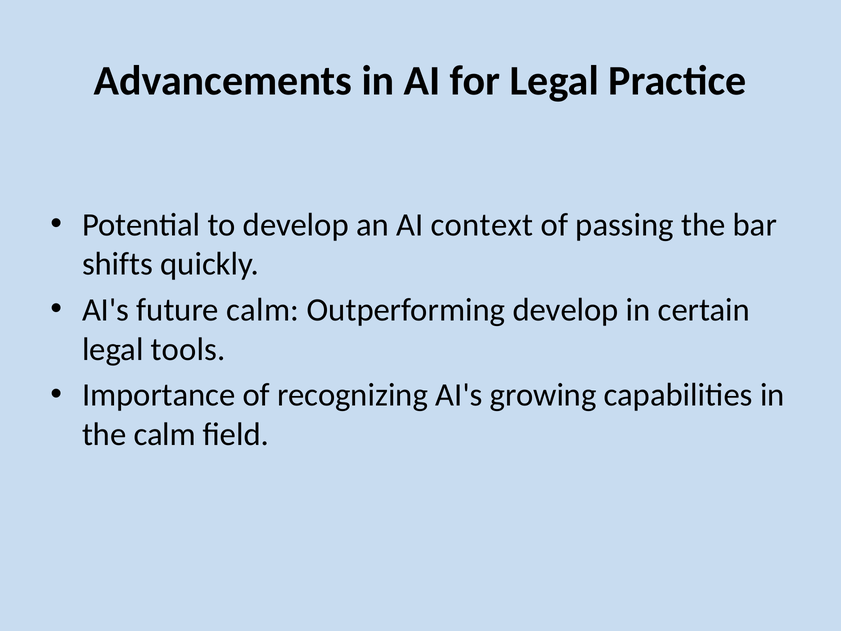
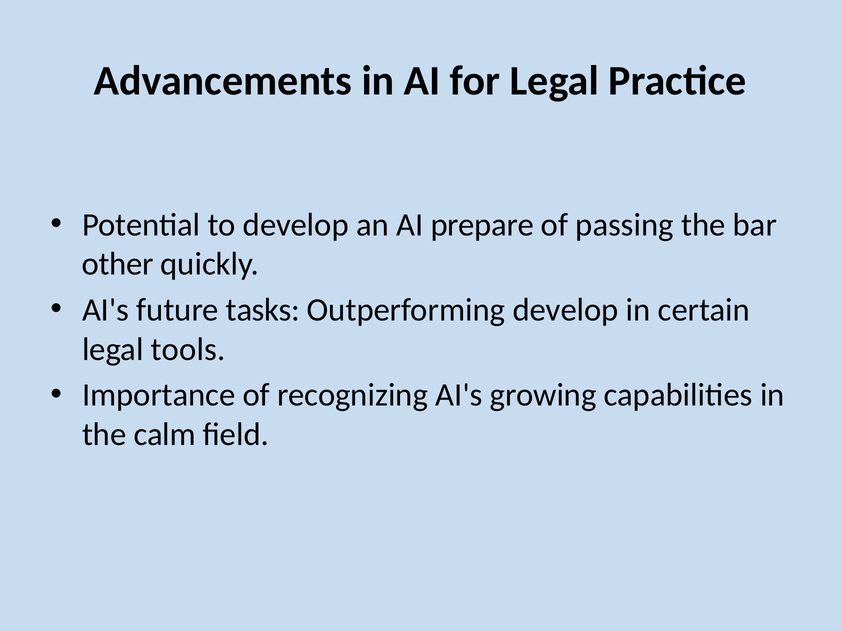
context: context -> prepare (482, 225)
shifts: shifts -> other (118, 264)
future calm: calm -> tasks (263, 310)
